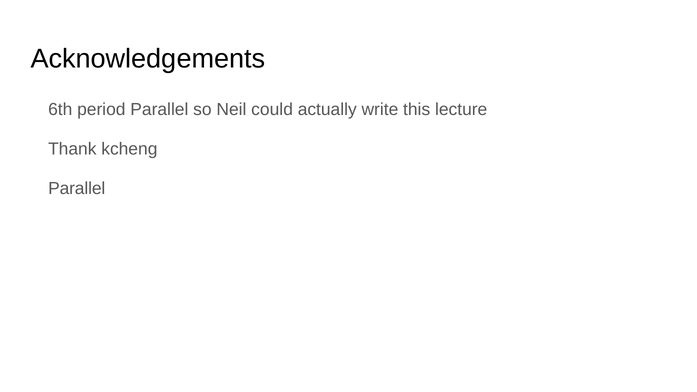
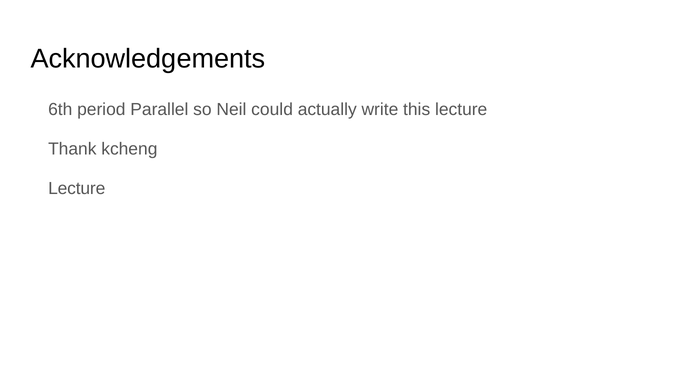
Parallel: Parallel -> Lecture (77, 189)
